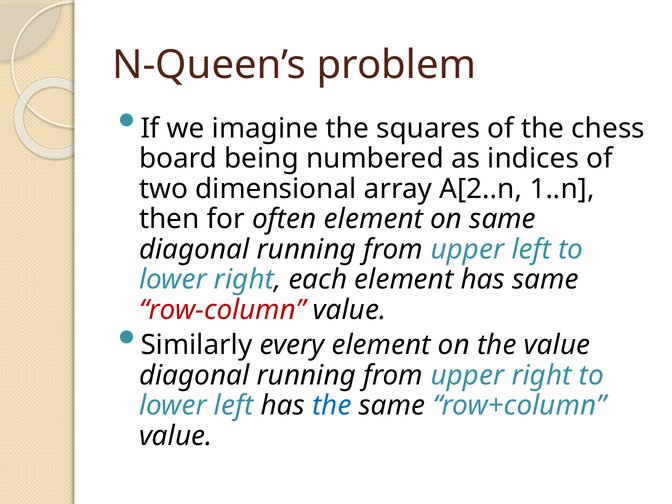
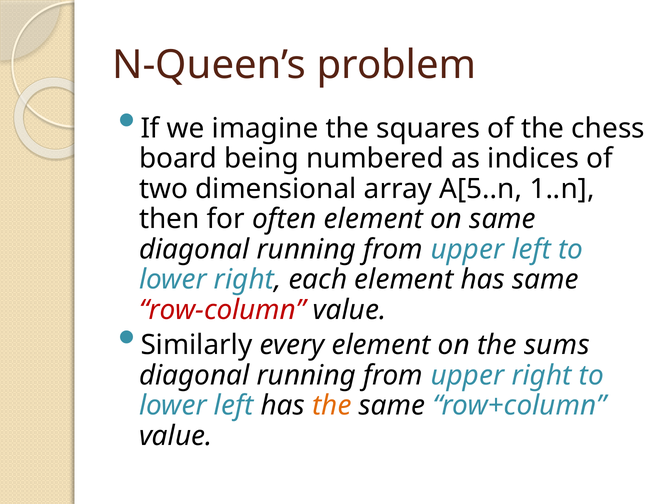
A[2..n: A[2..n -> A[5..n (481, 189)
the value: value -> sums (557, 345)
the colour: blue -> orange (332, 406)
